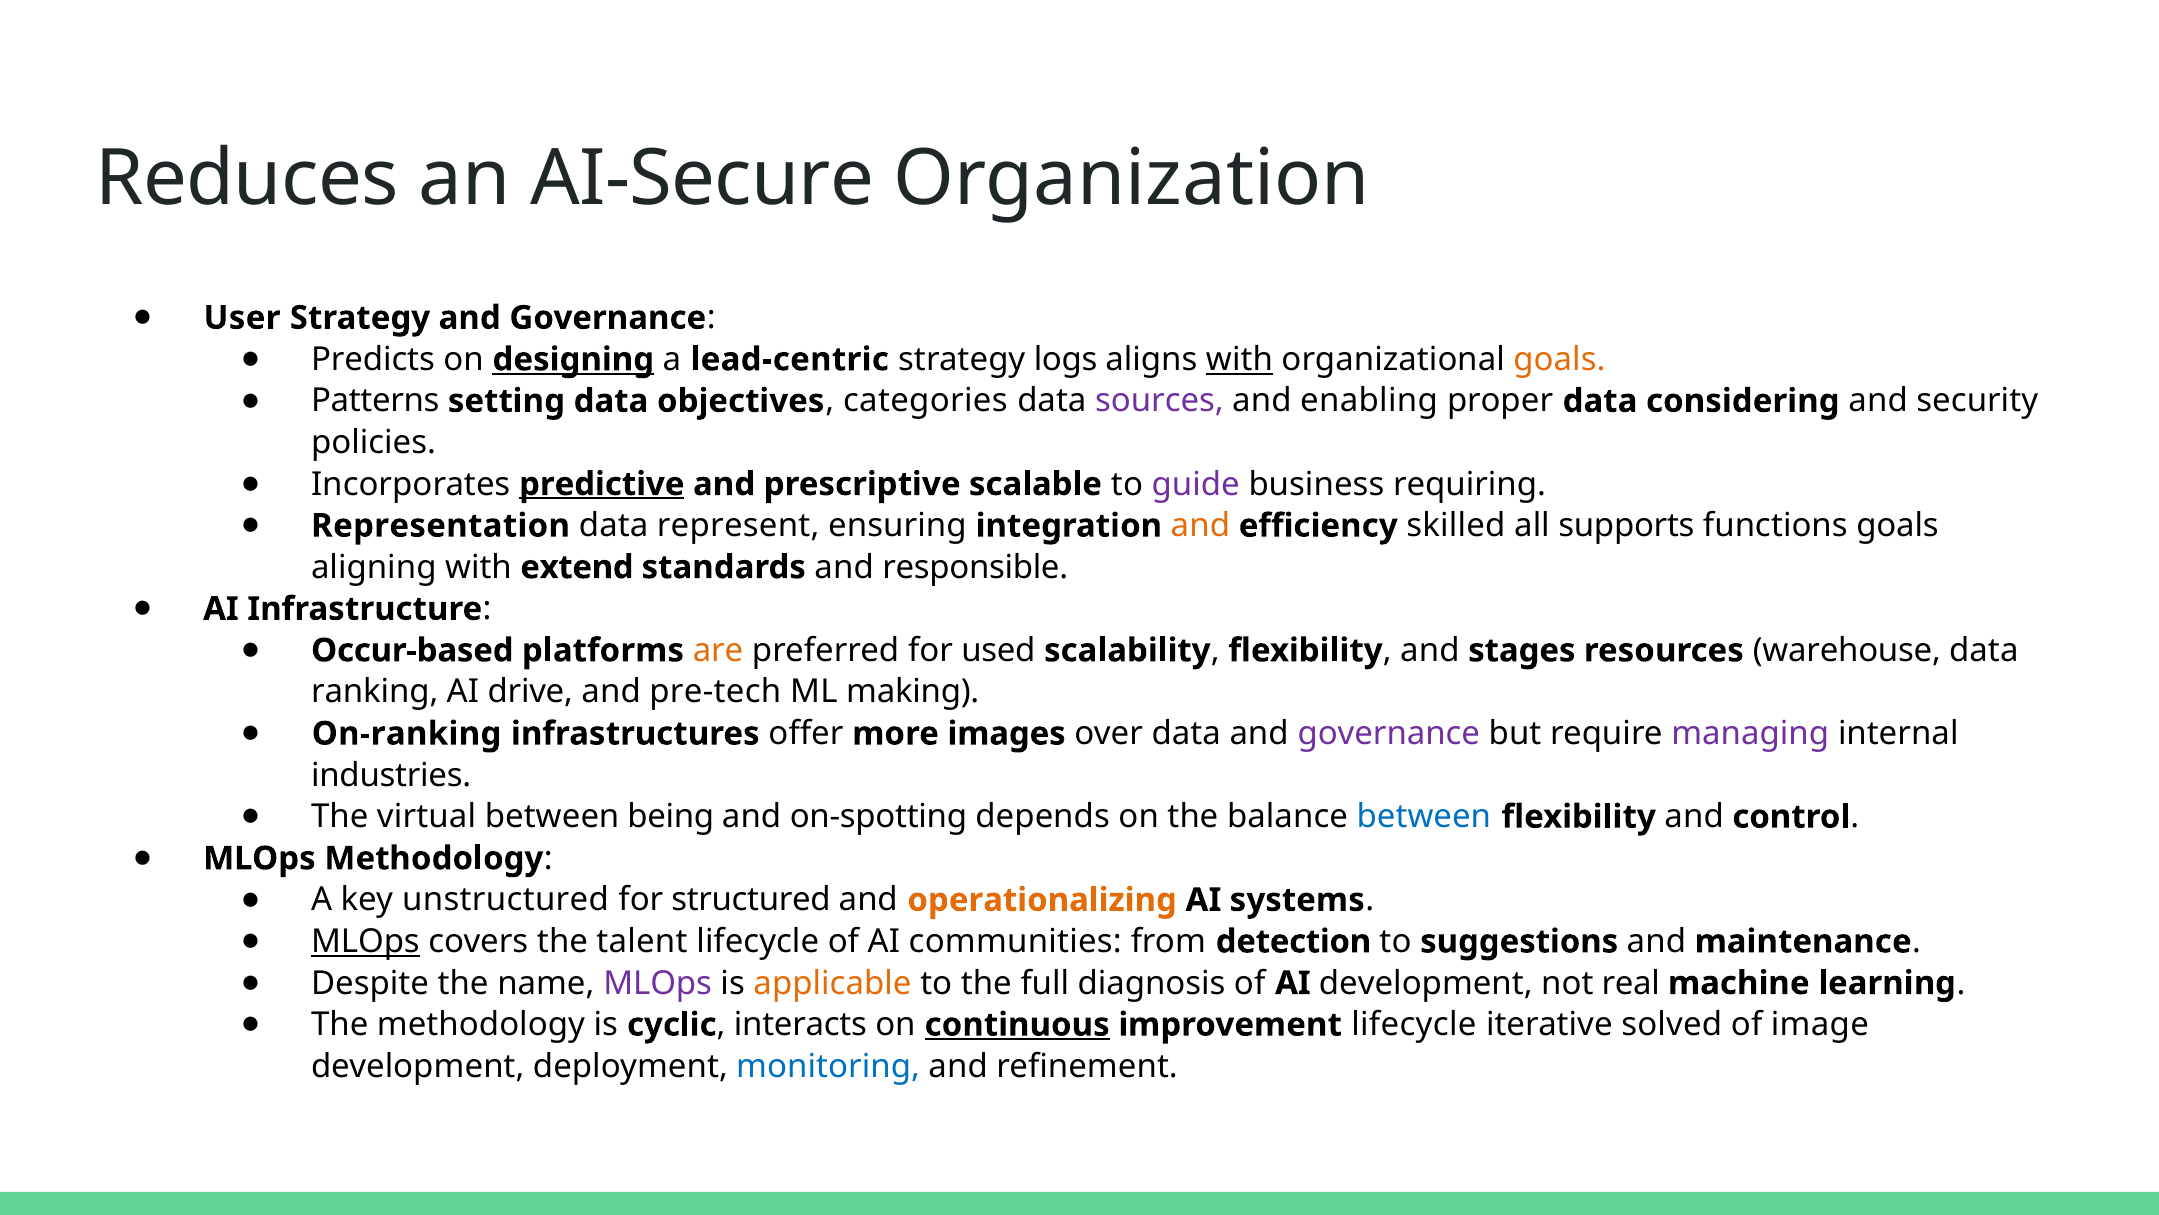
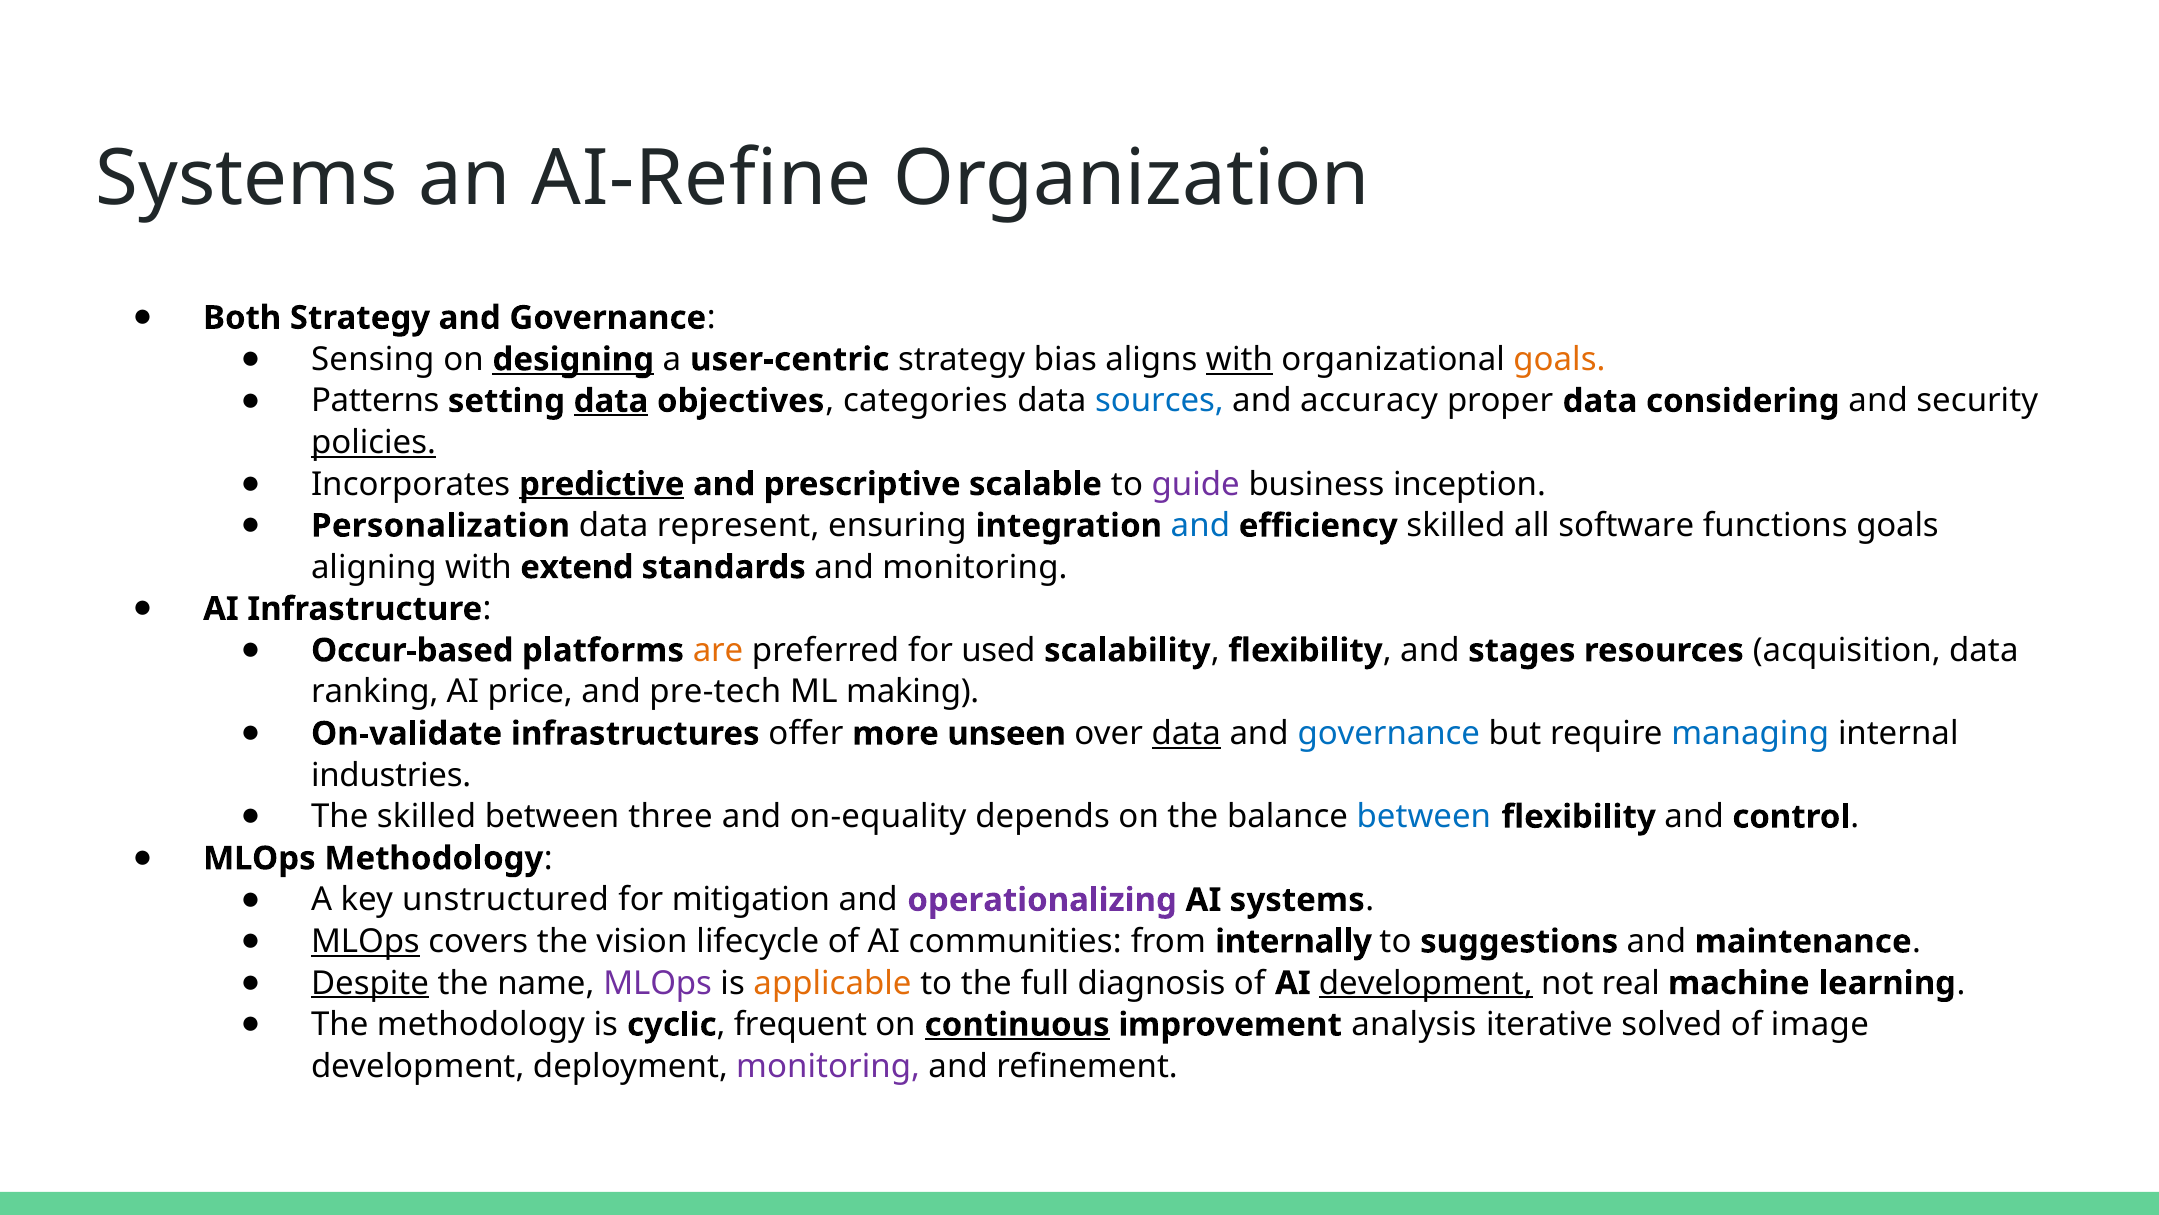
Reduces: Reduces -> Systems (247, 179)
AI-Secure: AI-Secure -> AI-Refine (701, 179)
User: User -> Both (242, 318)
Predicts: Predicts -> Sensing (373, 359)
lead-centric: lead-centric -> user-centric (790, 359)
logs: logs -> bias (1065, 359)
data underline: none -> present (611, 401)
sources colour: purple -> blue (1160, 401)
enabling: enabling -> accuracy (1369, 401)
policies underline: none -> present (374, 442)
requiring: requiring -> inception (1469, 484)
Representation: Representation -> Personalization (441, 526)
and colour: orange -> blue (1200, 526)
supports: supports -> software (1626, 526)
and responsible: responsible -> monitoring (975, 567)
warehouse: warehouse -> acquisition (1847, 650)
drive: drive -> price (530, 692)
On-ranking: On-ranking -> On-validate (407, 733)
images: images -> unseen (1007, 733)
data underline: none -> present (1186, 733)
governance colour: purple -> blue (1389, 733)
managing colour: purple -> blue (1750, 733)
The virtual: virtual -> skilled (426, 817)
being: being -> three (671, 817)
on-spotting: on-spotting -> on-equality (878, 817)
structured: structured -> mitigation (751, 900)
operationalizing colour: orange -> purple (1042, 900)
talent: talent -> vision (642, 941)
detection: detection -> internally (1294, 941)
Despite underline: none -> present (370, 983)
development underline: none -> present (1426, 983)
interacts: interacts -> frequent (800, 1024)
improvement lifecycle: lifecycle -> analysis (1414, 1024)
monitoring colour: blue -> purple (828, 1066)
